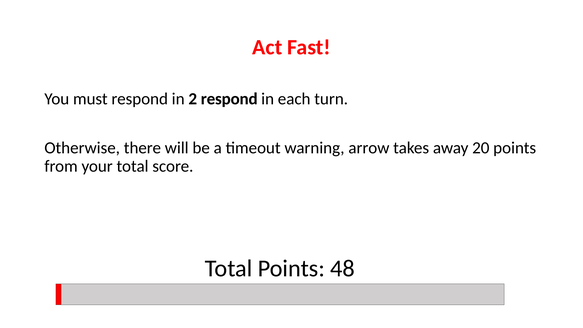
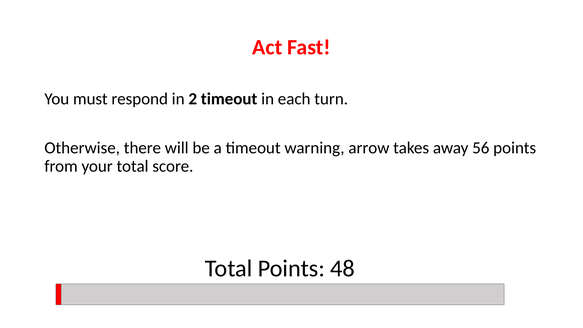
2 respond: respond -> timeout (229, 99)
20: 20 -> 56 (481, 148)
